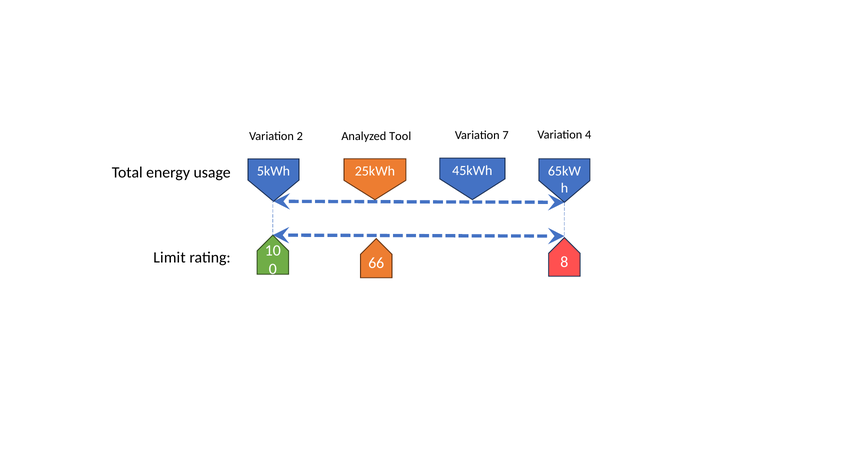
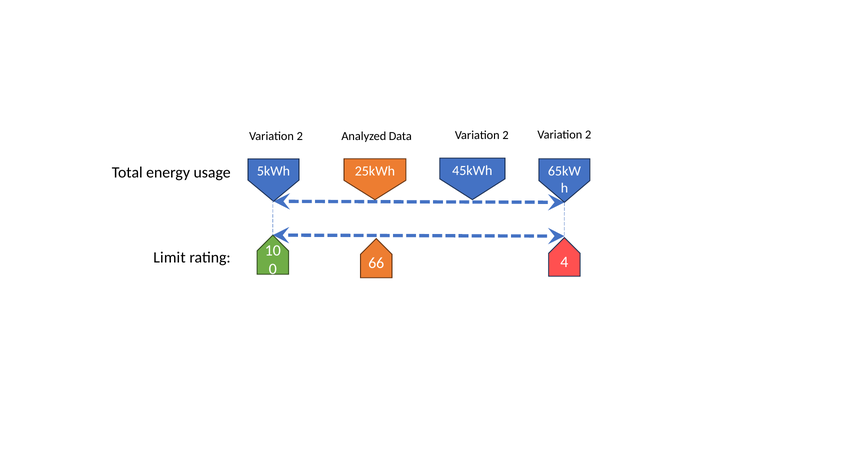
Tool: Tool -> Data (400, 136)
7: 7 -> 2 (506, 135)
4: 4 -> 2 (588, 135)
8: 8 -> 4 (564, 262)
